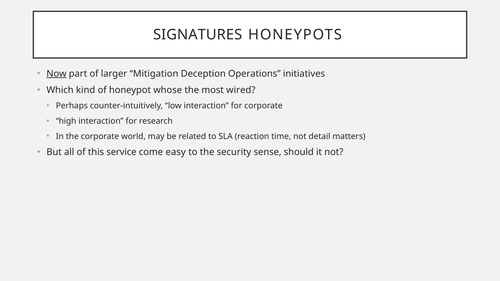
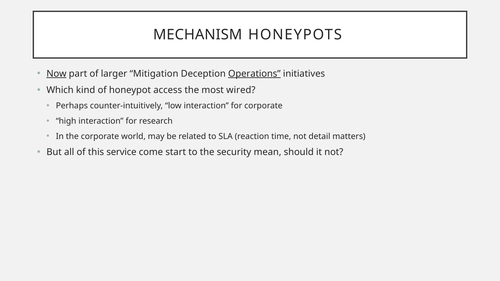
SIGNATURES: SIGNATURES -> MECHANISM (198, 35)
Operations underline: none -> present (254, 74)
whose: whose -> access (168, 90)
easy: easy -> start (176, 152)
sense: sense -> mean (268, 152)
